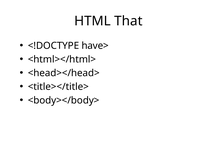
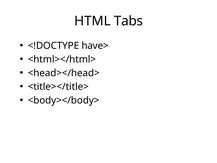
That: That -> Tabs (128, 21)
